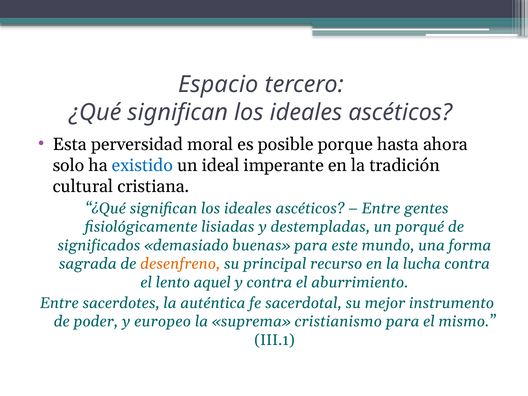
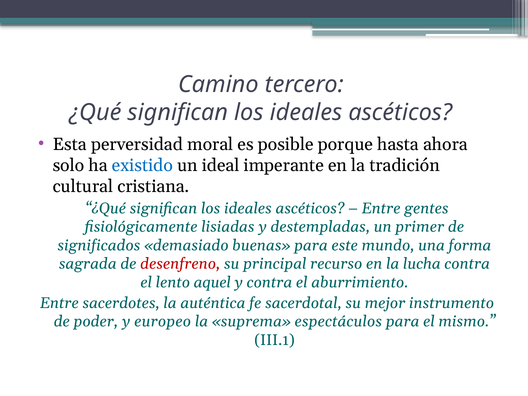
Espacio: Espacio -> Camino (218, 84)
porqué: porqué -> primer (420, 227)
desenfreno colour: orange -> red (180, 264)
cristianismo: cristianismo -> espectáculos (338, 321)
